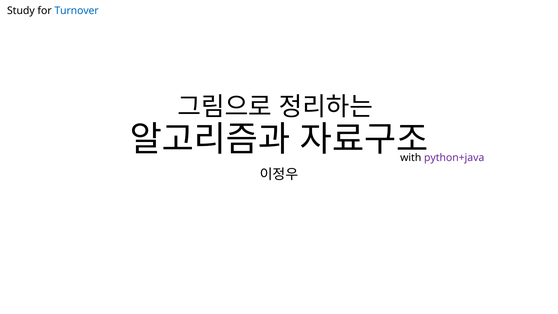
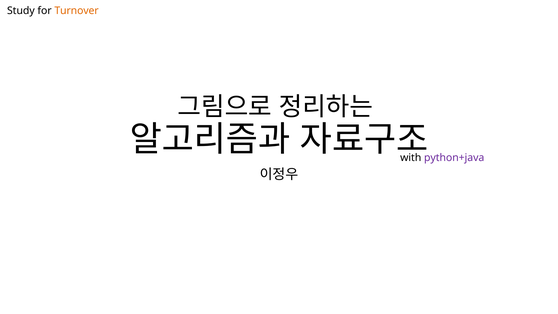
Turnover colour: blue -> orange (77, 11)
